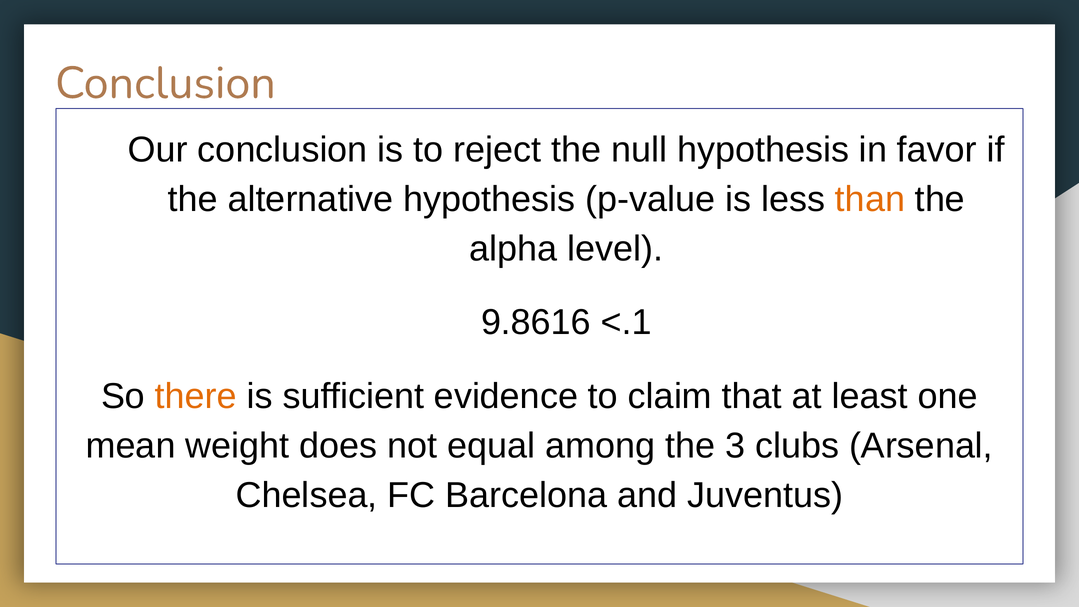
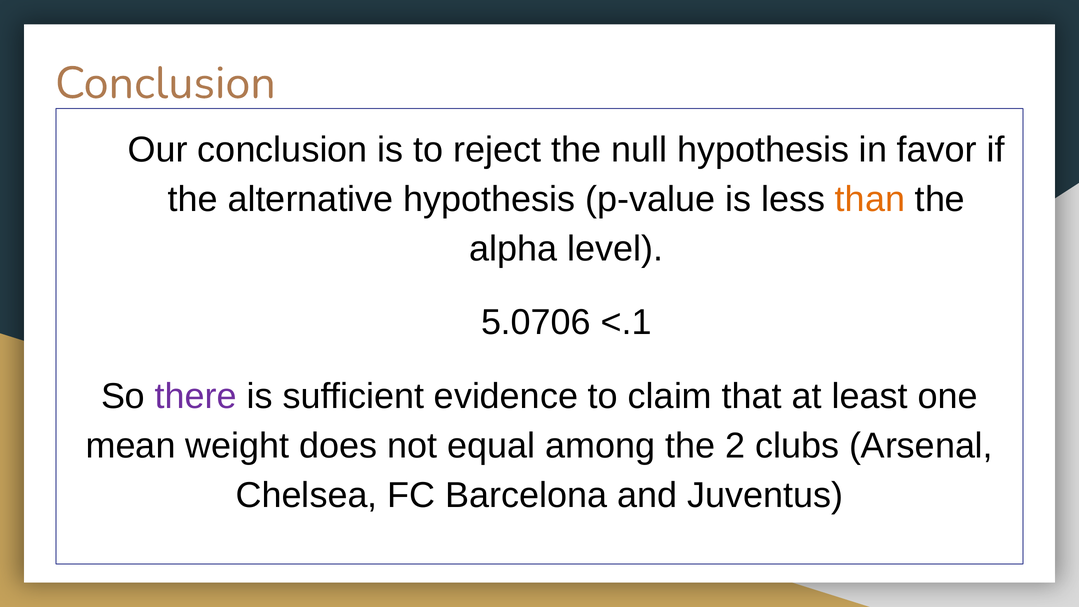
9.8616: 9.8616 -> 5.0706 (536, 323)
there colour: orange -> purple (196, 396)
3: 3 -> 2 (735, 446)
